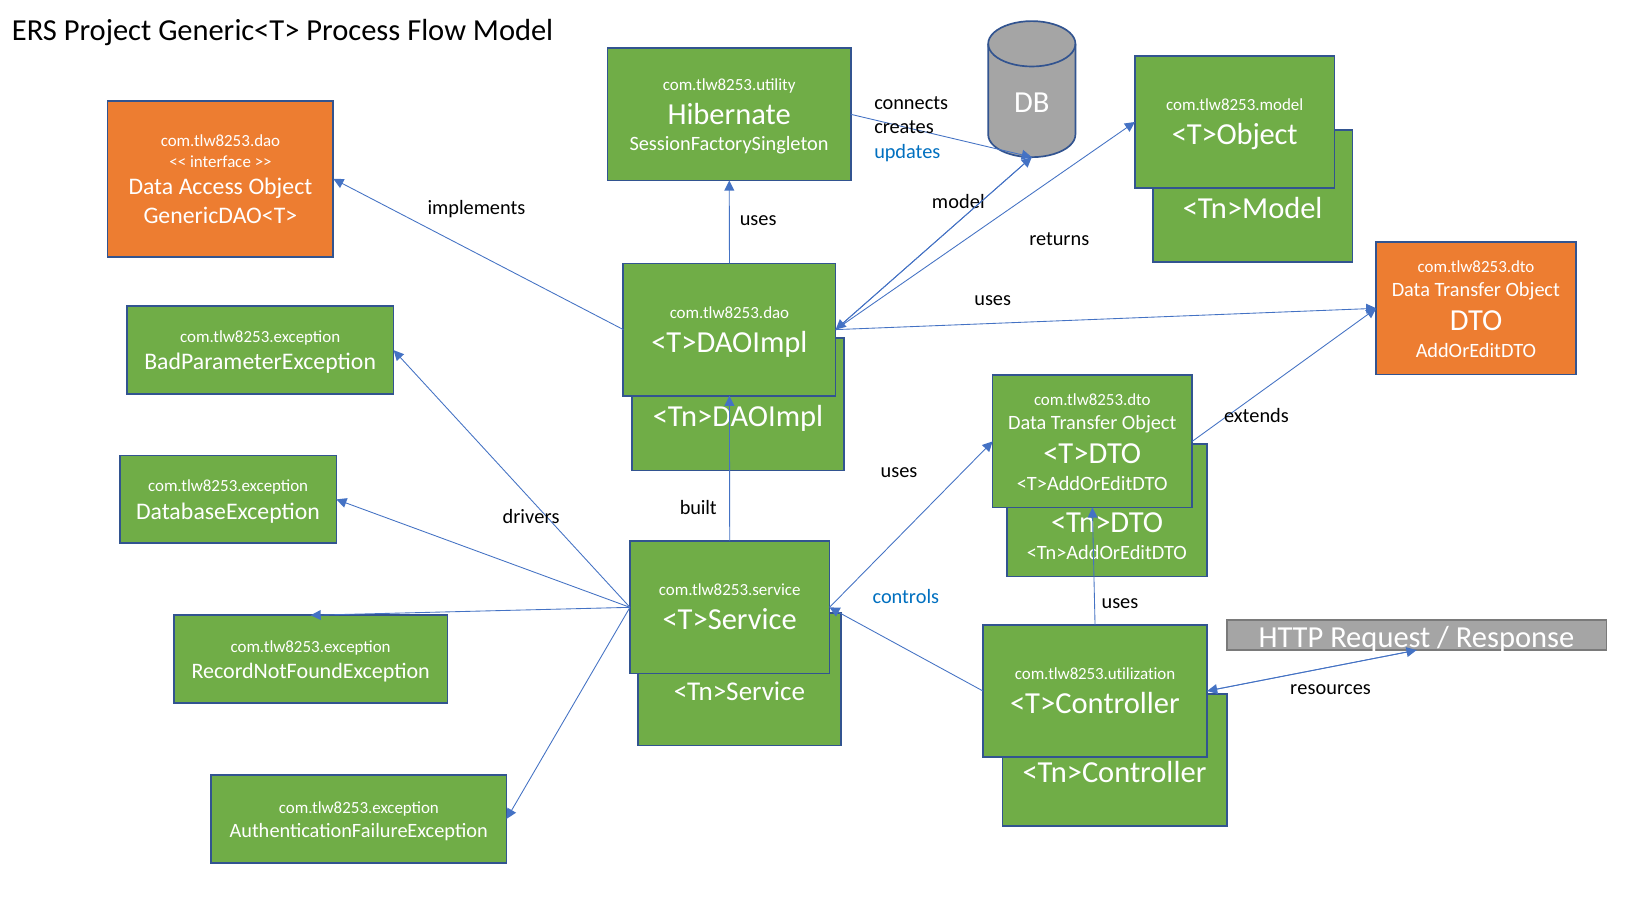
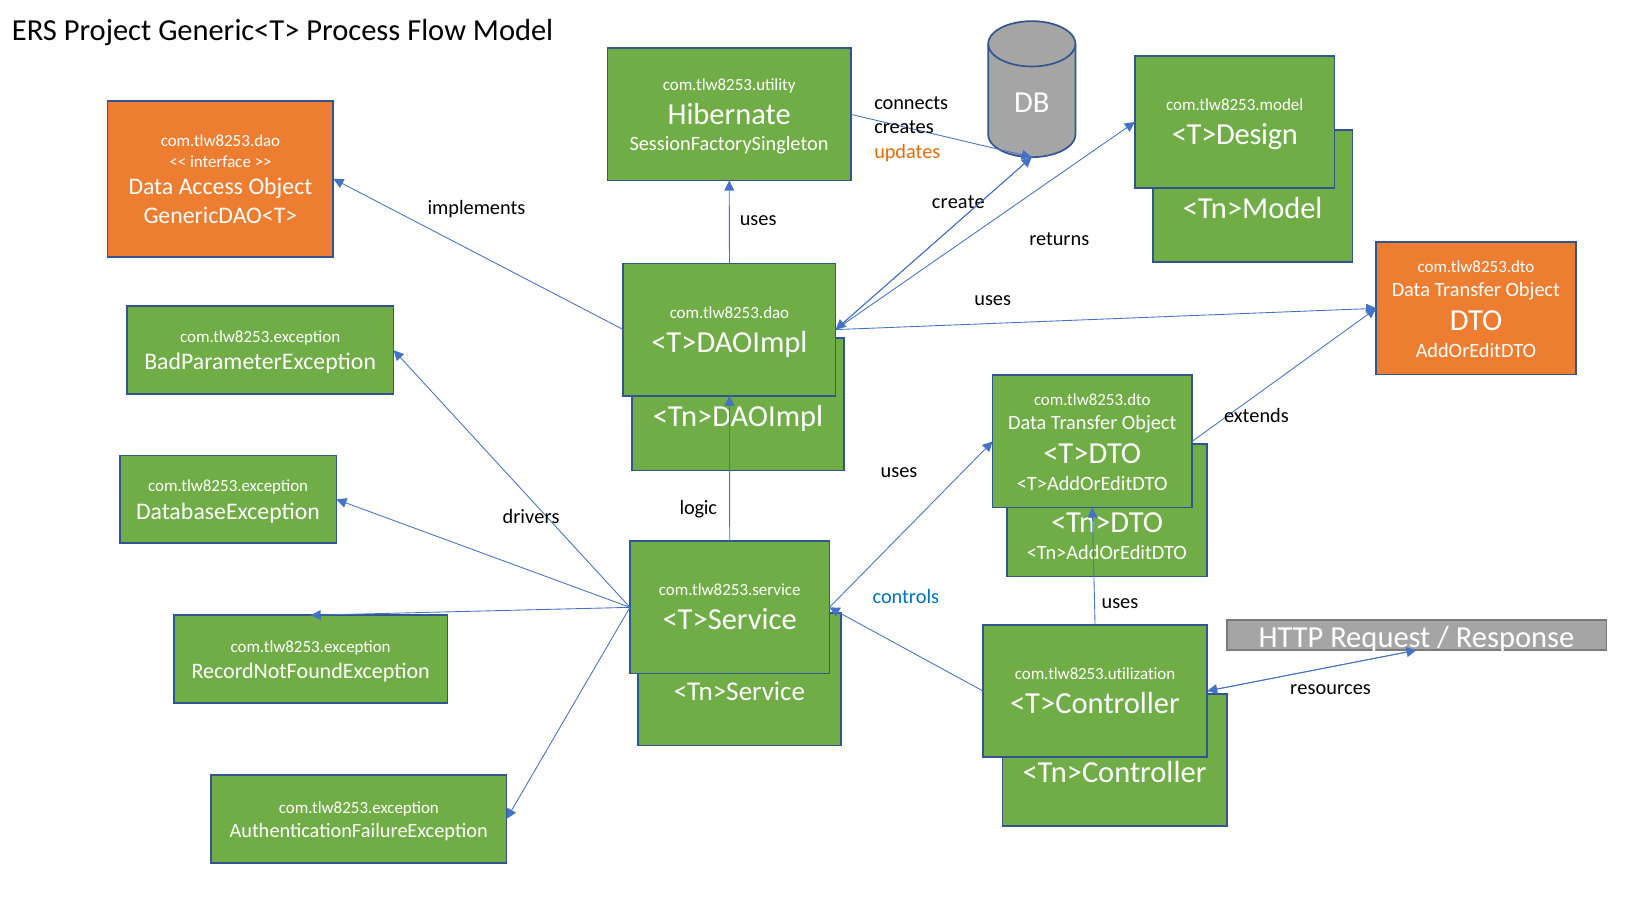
<T>Object: <T>Object -> <T>Design (1235, 134)
updates colour: blue -> orange (907, 151)
model: model -> create (958, 201)
built: built -> logic (698, 507)
